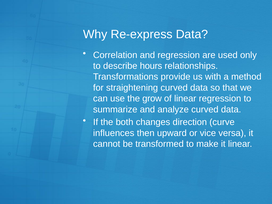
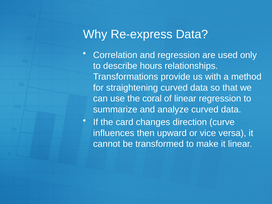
grow: grow -> coral (152, 99)
both: both -> card (125, 122)
